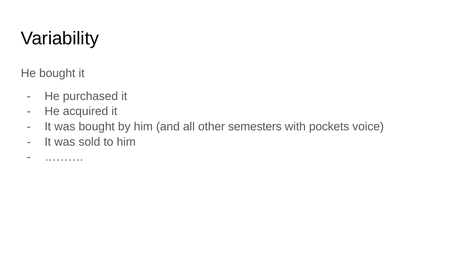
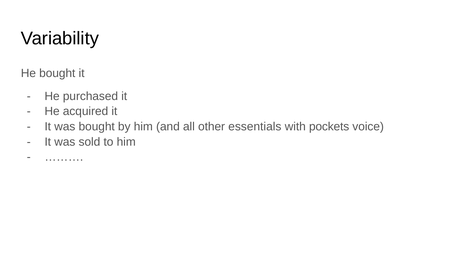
semesters: semesters -> essentials (255, 127)
